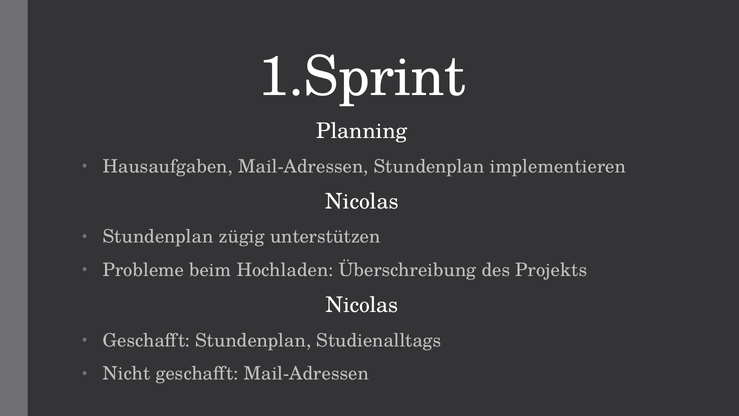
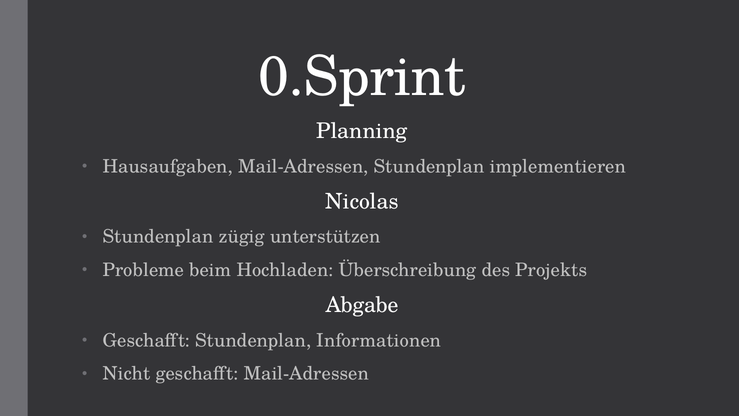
1.Sprint: 1.Sprint -> 0.Sprint (362, 77)
Nicolas: Nicolas -> Abgabe (362, 305)
Studienalltags: Studienalltags -> Informationen (379, 340)
